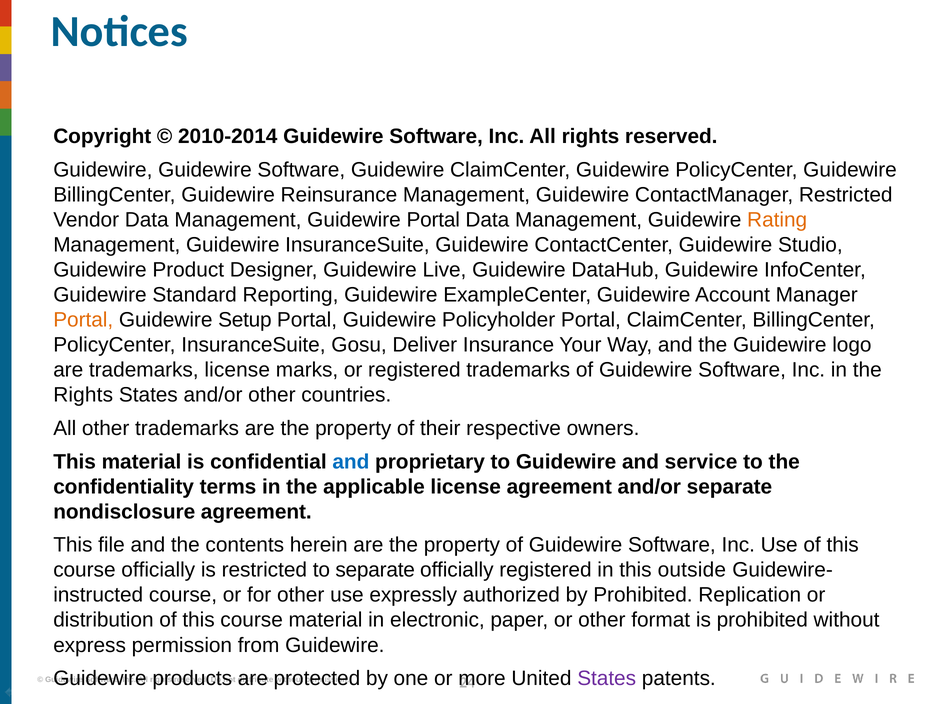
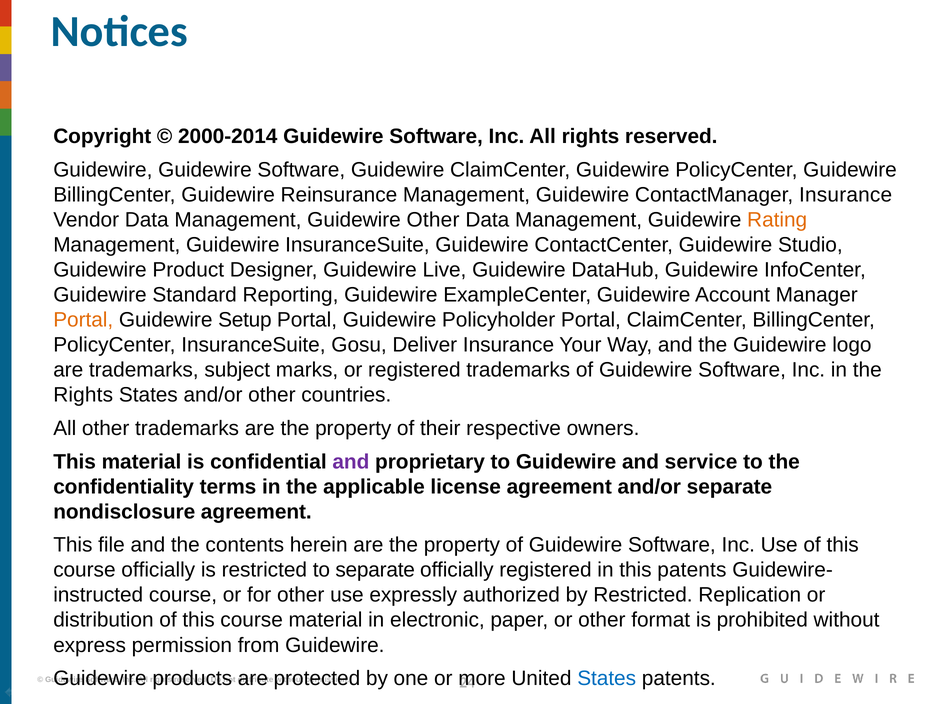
2010-2014: 2010-2014 -> 2000-2014 (228, 136)
ContactManager Restricted: Restricted -> Insurance (846, 195)
Guidewire Portal: Portal -> Other (433, 220)
trademarks license: license -> subject (237, 370)
and colour: blue -> purple (351, 461)
this outside: outside -> patents (692, 570)
by Prohibited: Prohibited -> Restricted (643, 595)
States colour: purple -> blue (607, 678)
